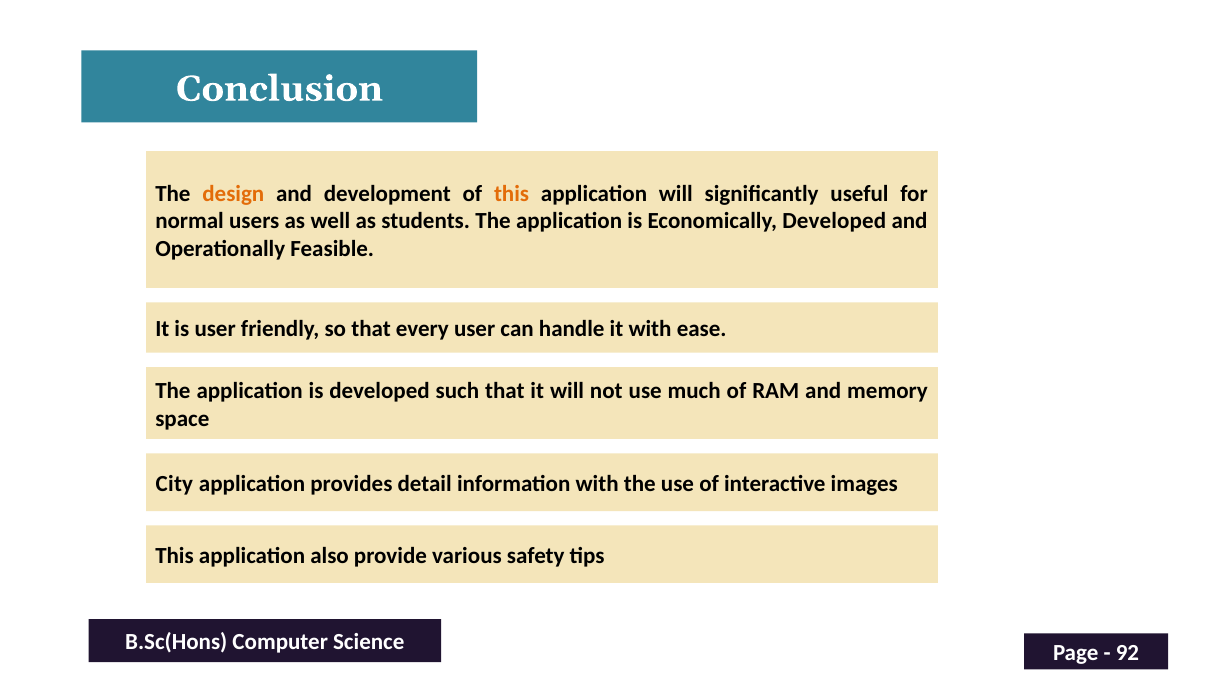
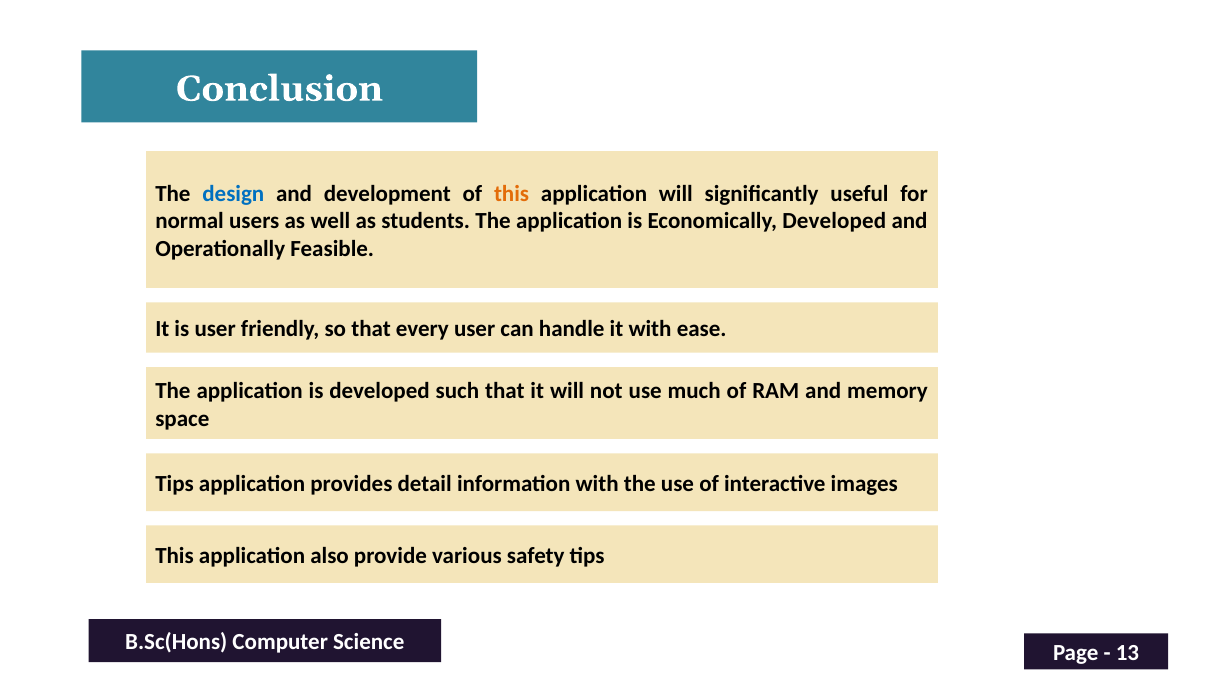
design colour: orange -> blue (233, 193)
City: City -> Tips (175, 484)
92: 92 -> 13 (1127, 653)
